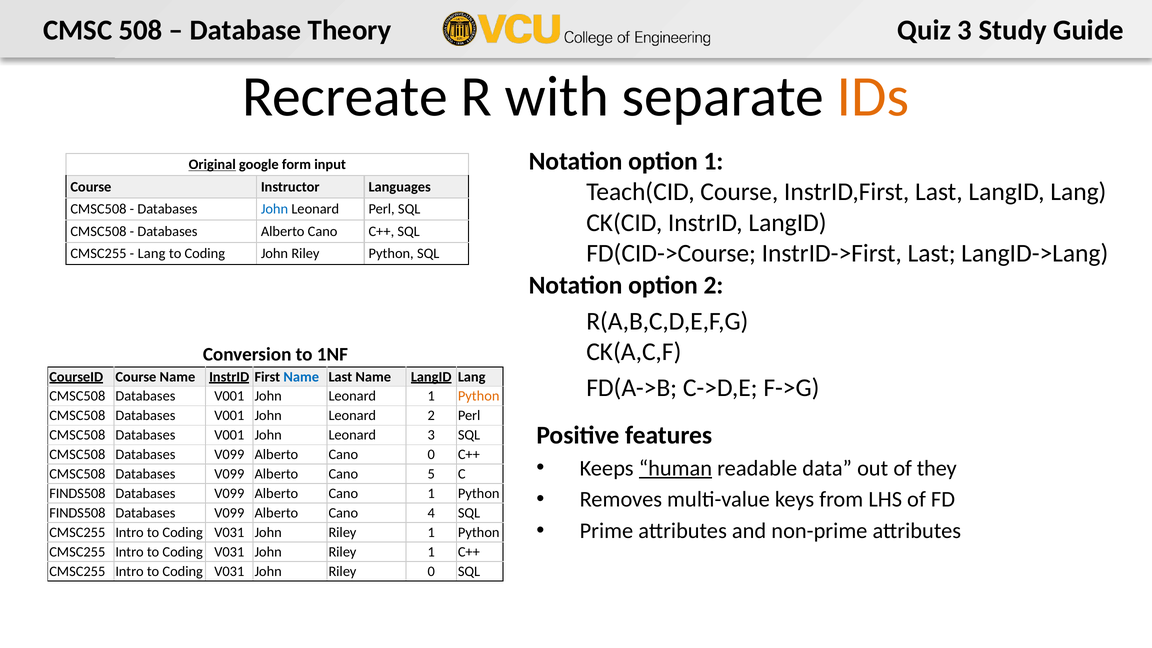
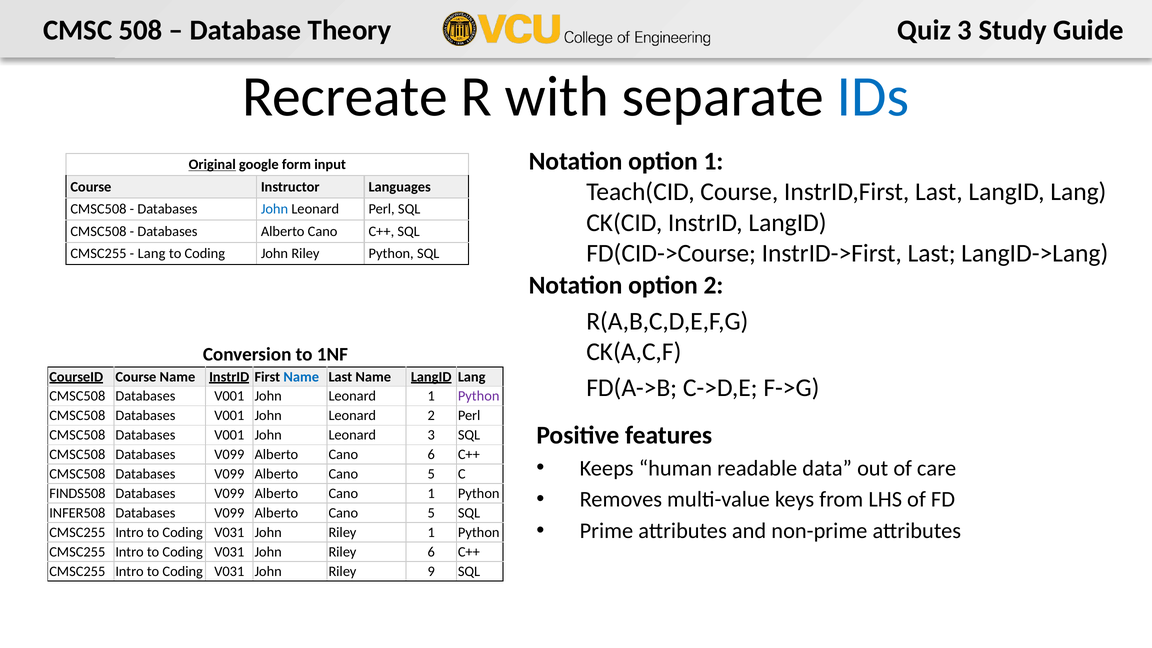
IDs colour: orange -> blue (873, 97)
Python colour: orange -> purple (479, 396)
Cano 0: 0 -> 6 (431, 455)
human underline: present -> none (675, 468)
they: they -> care (937, 468)
FINDS508: FINDS508 -> INFER508 (77, 513)
4: 4 -> 5 (431, 513)
1: 1 -> 6 (431, 552)
Riley 0: 0 -> 9 (431, 571)
